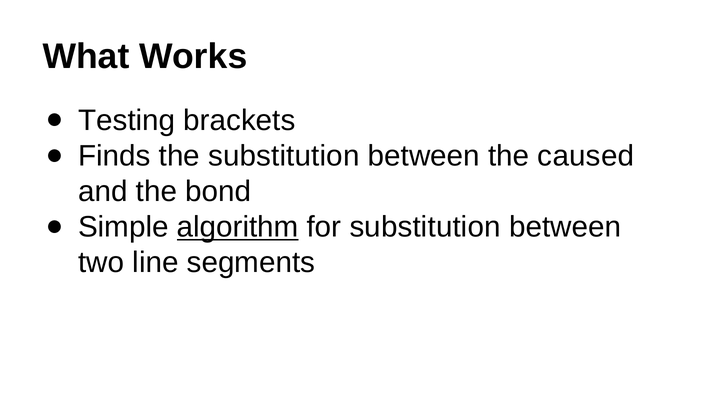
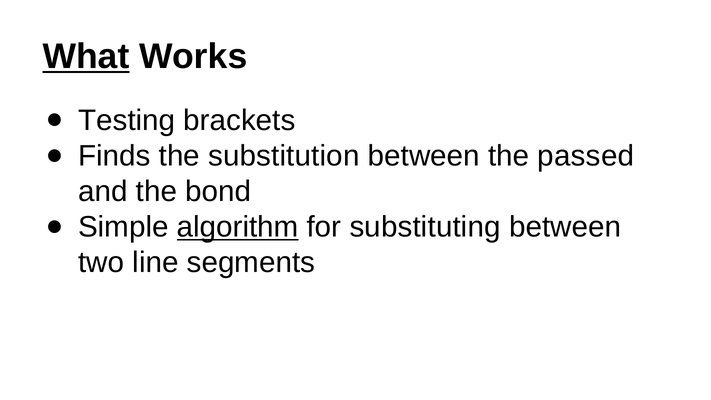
What underline: none -> present (86, 57)
caused: caused -> passed (586, 156)
for substitution: substitution -> substituting (425, 227)
